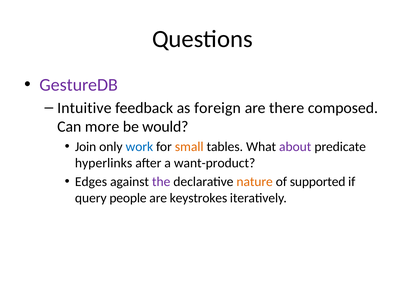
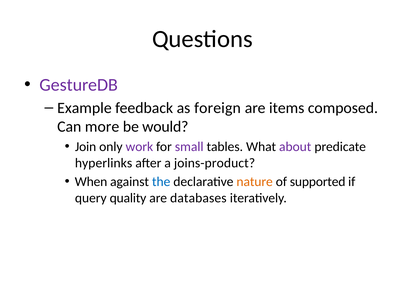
Intuitive: Intuitive -> Example (84, 108)
there: there -> items (287, 108)
work colour: blue -> purple (139, 147)
small colour: orange -> purple (189, 147)
want-product: want-product -> joins-product (215, 163)
Edges: Edges -> When (91, 182)
the colour: purple -> blue (161, 182)
people: people -> quality (128, 199)
keystrokes: keystrokes -> databases (198, 199)
